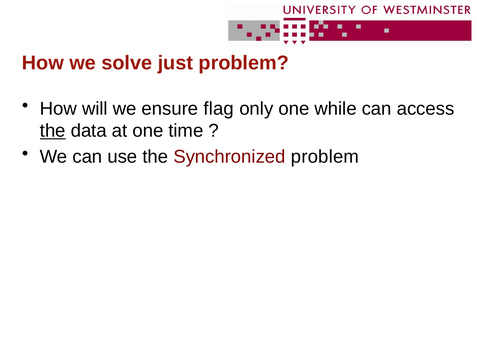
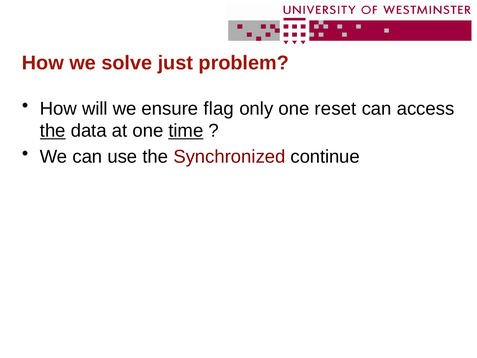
while: while -> reset (335, 108)
time underline: none -> present (186, 131)
Synchronized problem: problem -> continue (325, 157)
